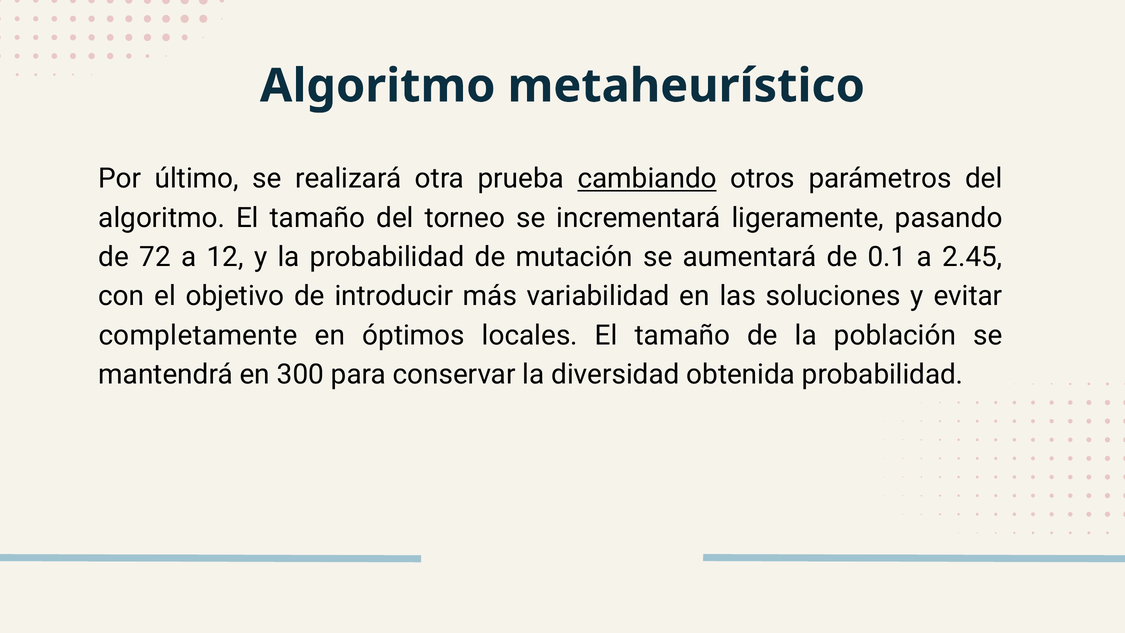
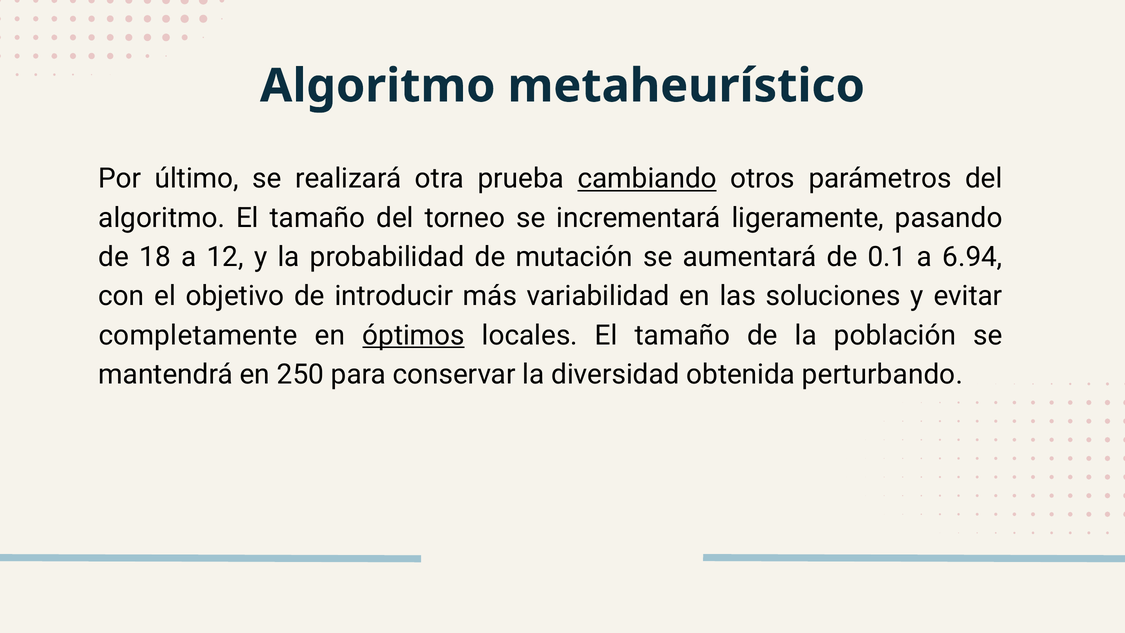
72: 72 -> 18 (155, 257)
2.45: 2.45 -> 6.94 (972, 257)
óptimos underline: none -> present (414, 335)
300: 300 -> 250 (300, 374)
obtenida probabilidad: probabilidad -> perturbando (882, 374)
